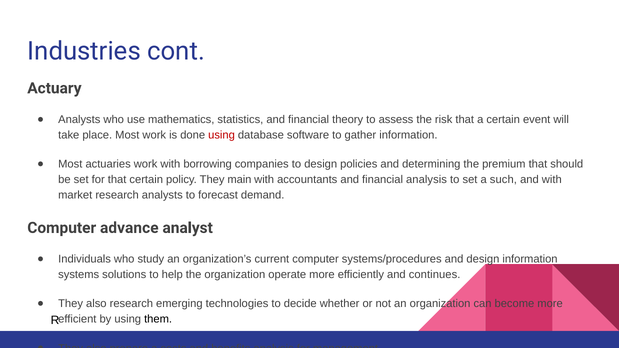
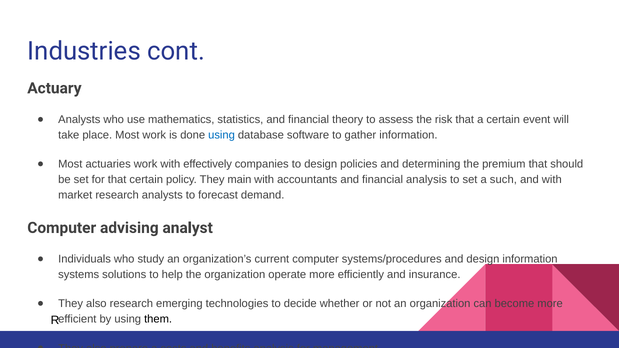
using colour: red -> blue (222, 135)
borrowing: borrowing -> effectively (208, 164)
advance: advance -> advising (129, 228)
continues: continues -> insurance (435, 275)
